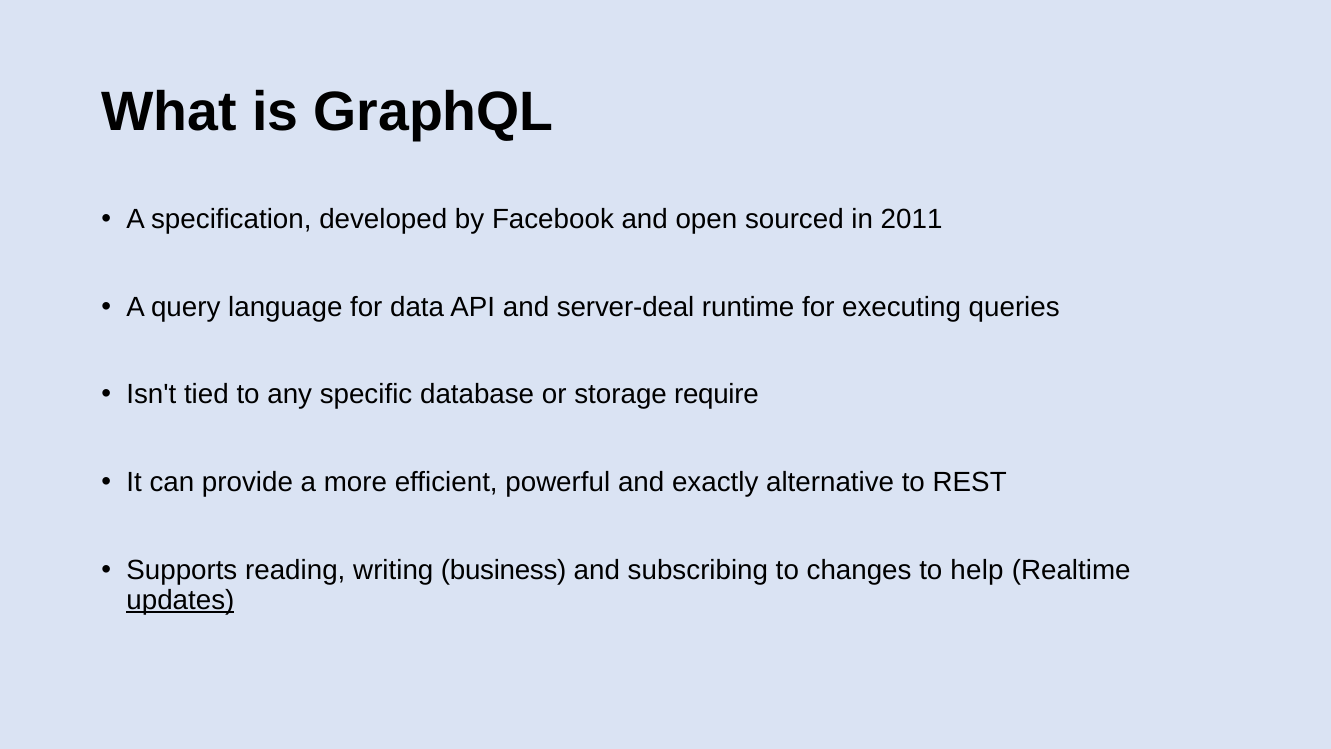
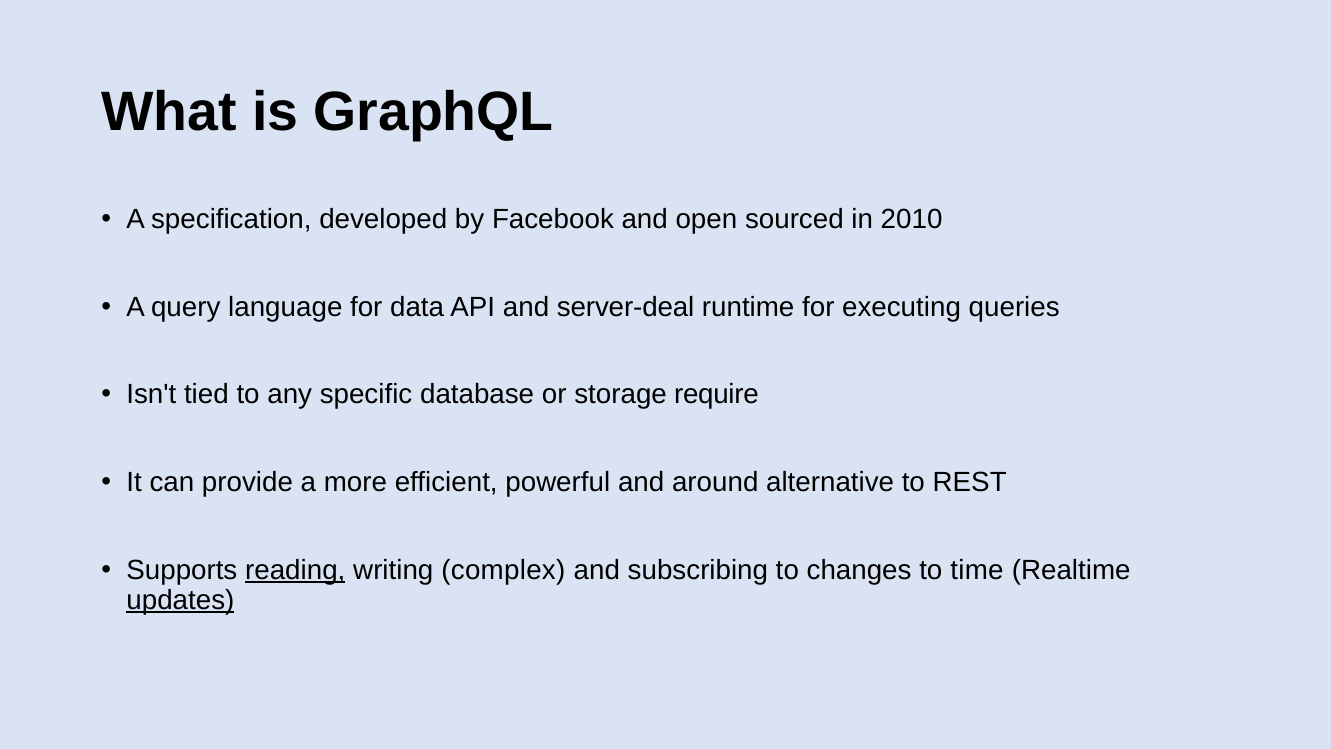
2011: 2011 -> 2010 (912, 219)
exactly: exactly -> around (715, 482)
reading underline: none -> present (295, 570)
business: business -> complex (503, 570)
help: help -> time (977, 570)
